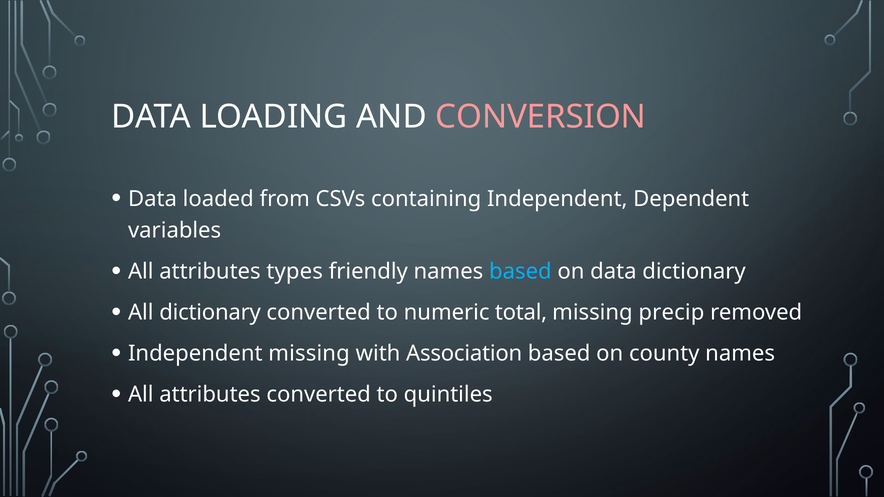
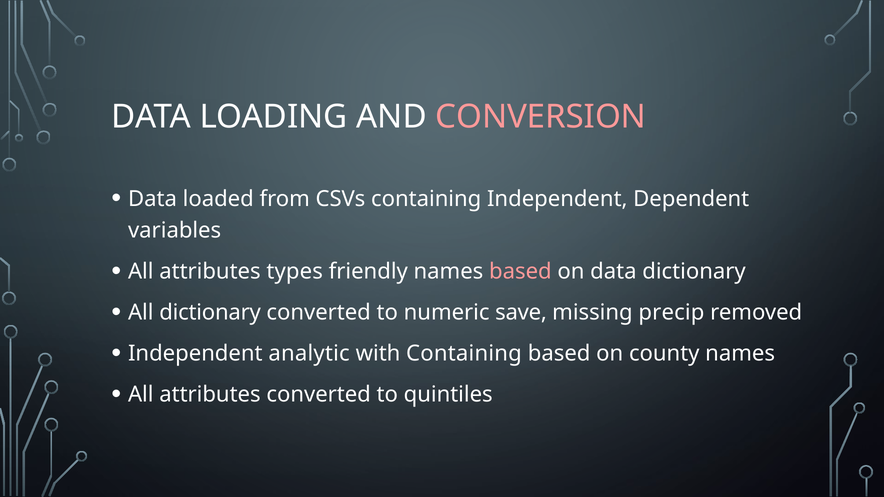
based colour: light blue -> pink (520, 272)
total: total -> save (521, 313)
Independent missing: missing -> analytic (309, 354)
with Association: Association -> Containing (464, 354)
